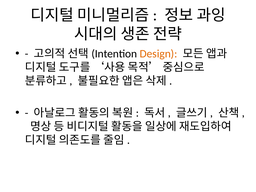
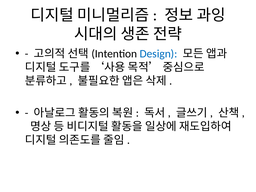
Design colour: orange -> blue (158, 54)
